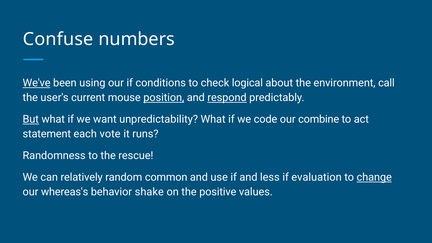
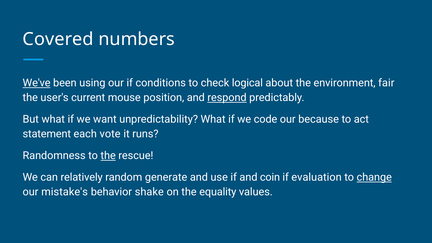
Confuse: Confuse -> Covered (58, 39)
call: call -> fair (386, 83)
position underline: present -> none (164, 98)
But underline: present -> none (31, 119)
combine: combine -> because (319, 119)
the underline: none -> present (108, 156)
common: common -> generate (166, 177)
less: less -> coin (270, 177)
whereas's: whereas's -> mistake's (65, 192)
positive: positive -> equality (218, 192)
